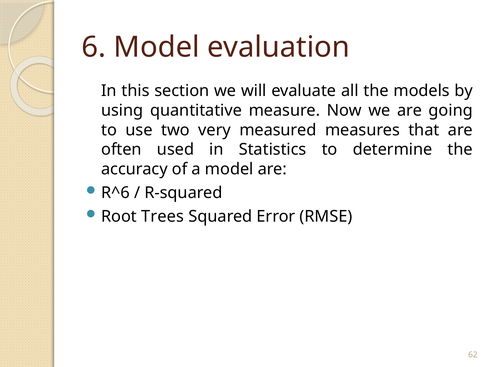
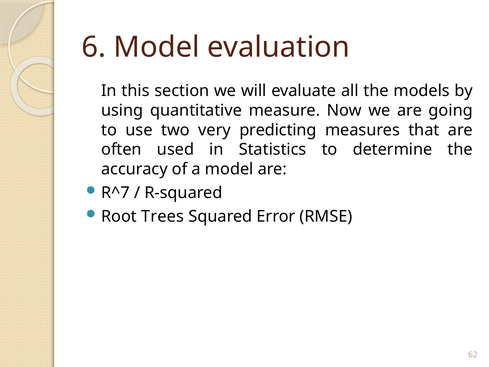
measured: measured -> predicting (278, 130)
R^6: R^6 -> R^7 (116, 193)
